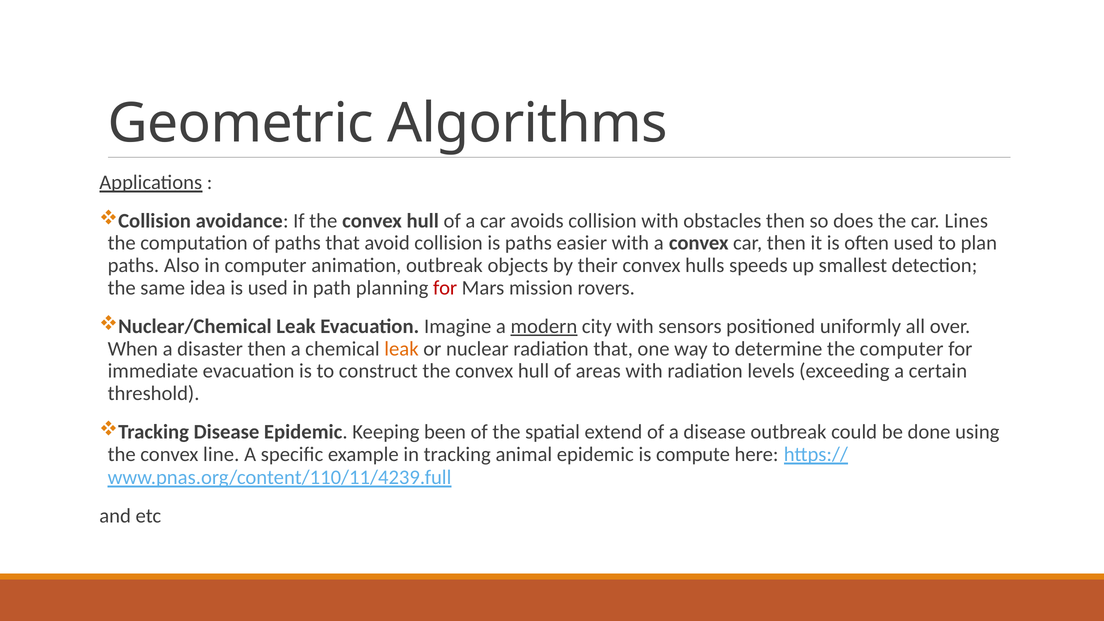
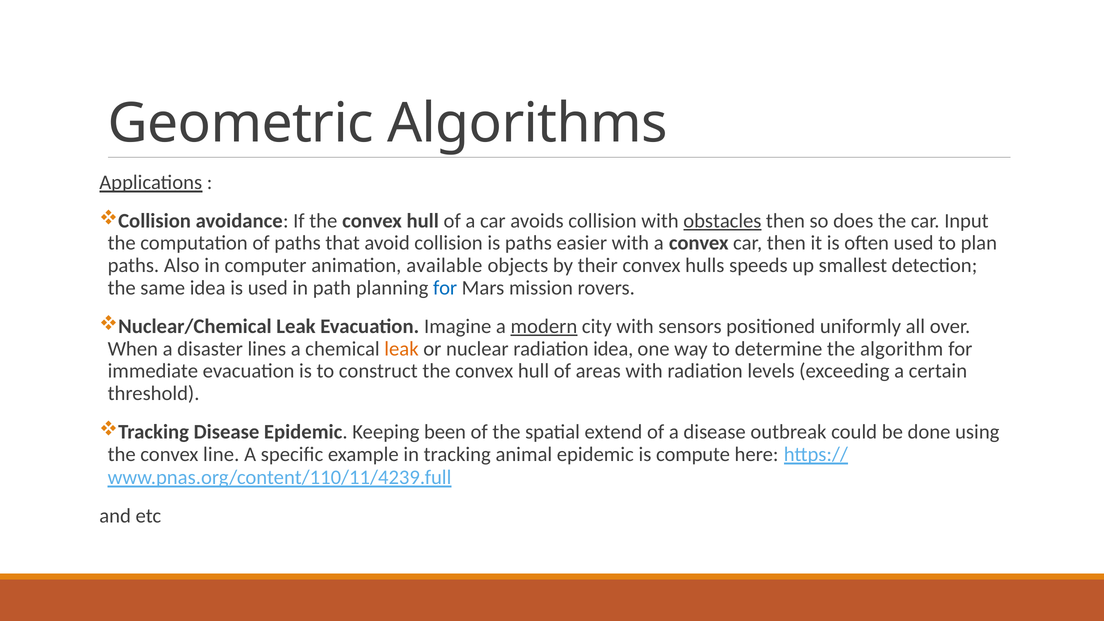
obstacles underline: none -> present (722, 221)
Lines: Lines -> Input (966, 221)
animation outbreak: outbreak -> available (444, 266)
for colour: red -> blue (445, 288)
disaster then: then -> lines (267, 349)
radiation that: that -> idea (613, 349)
the computer: computer -> algorithm (902, 349)
